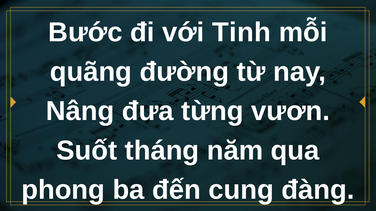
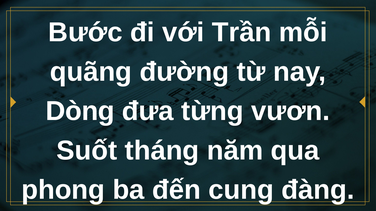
Tinh: Tinh -> Trần (242, 32)
Nâng: Nâng -> Dòng (80, 111)
